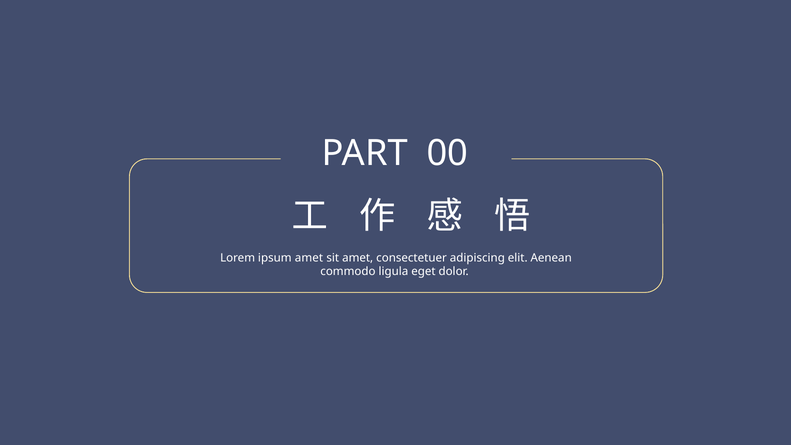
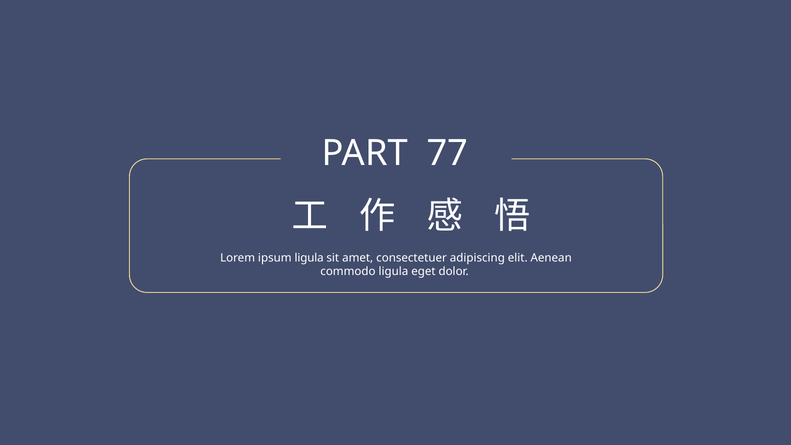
00: 00 -> 77 (447, 153)
ipsum amet: amet -> ligula (309, 258)
